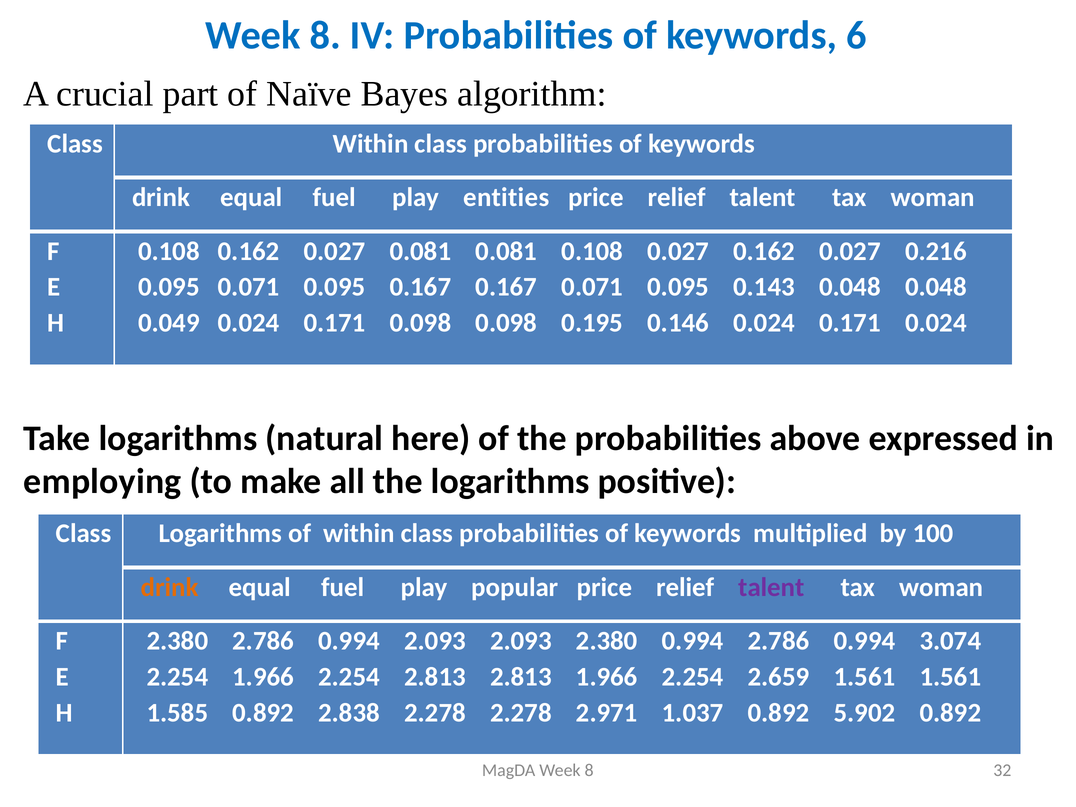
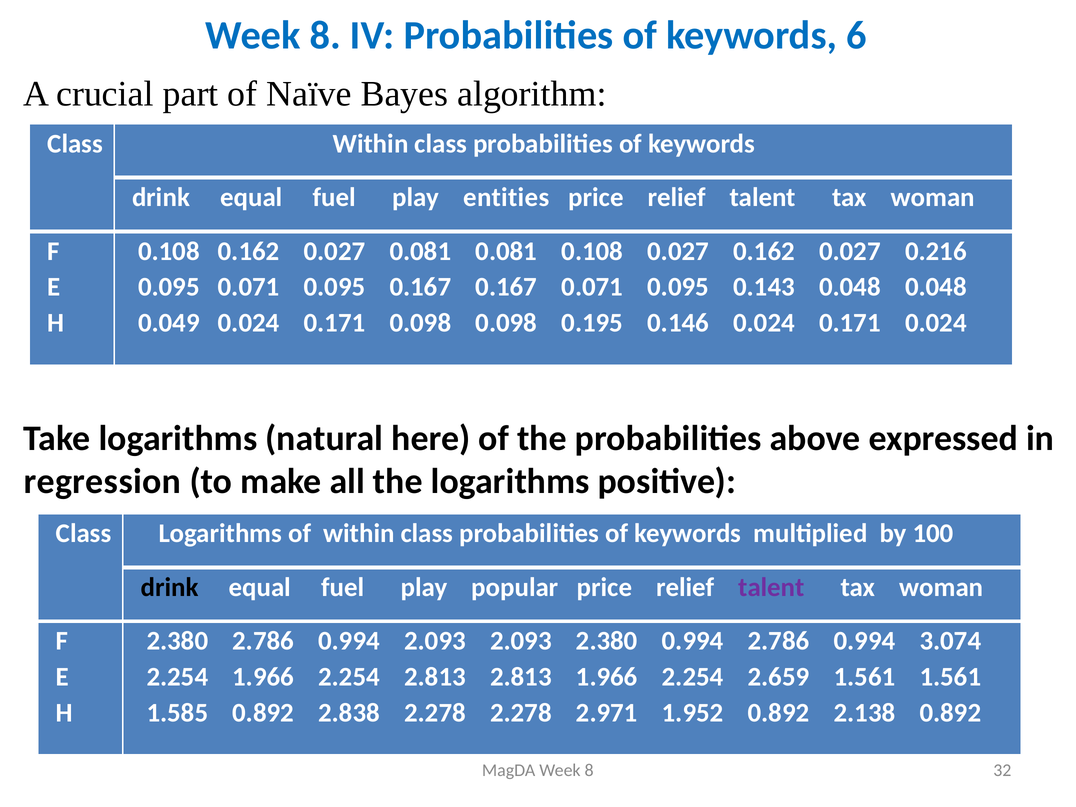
employing: employing -> regression (102, 481)
drink colour: orange -> black (170, 587)
1.037: 1.037 -> 1.952 (693, 713)
5.902: 5.902 -> 2.138 (864, 713)
